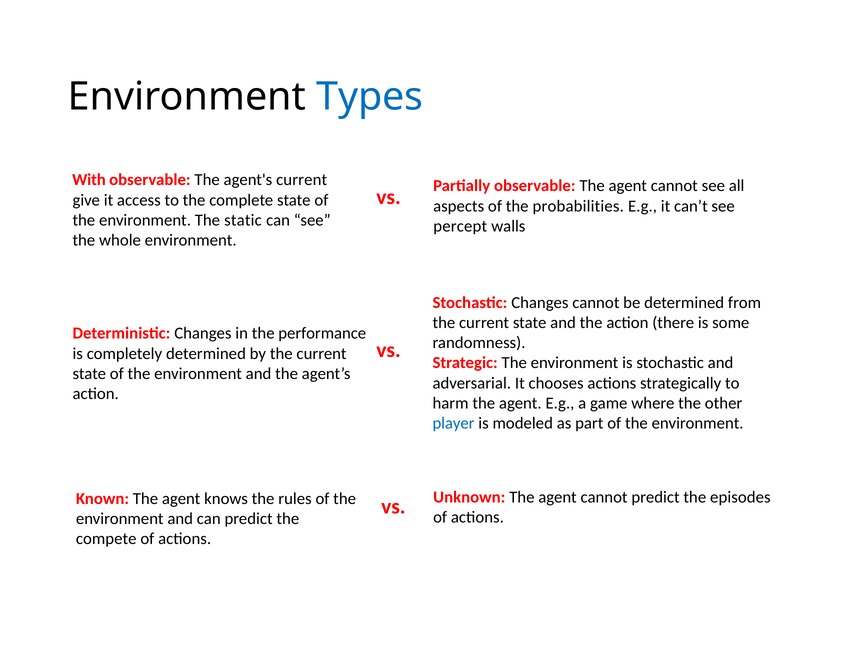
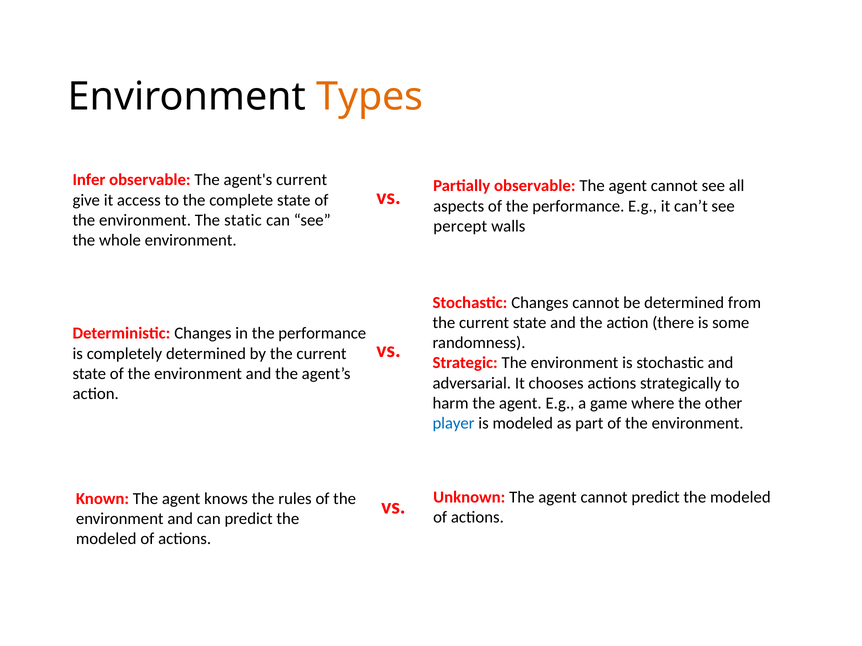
Types colour: blue -> orange (370, 97)
With: With -> Infer (89, 180)
of the probabilities: probabilities -> performance (578, 206)
cannot predict the episodes: episodes -> modeled (740, 498)
compete: compete -> modeled (106, 539)
